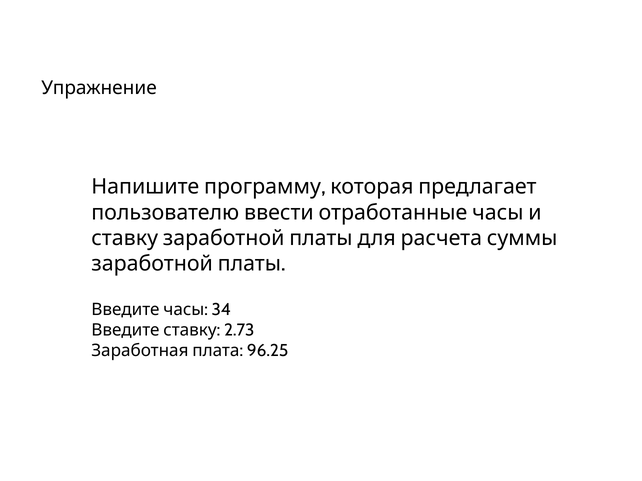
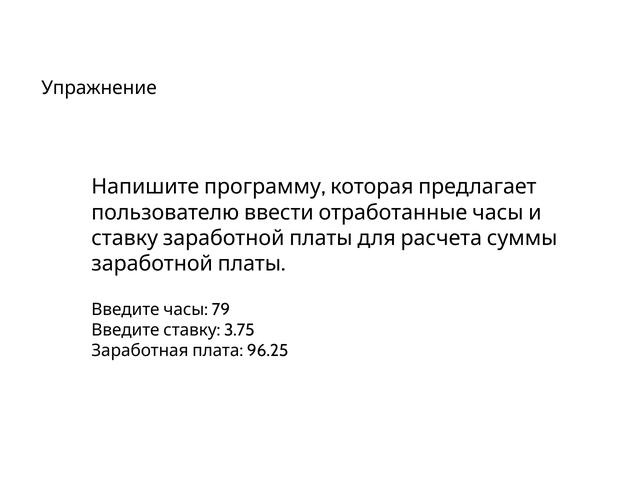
34: 34 -> 79 (221, 310)
2.73: 2.73 -> 3.75 (239, 330)
